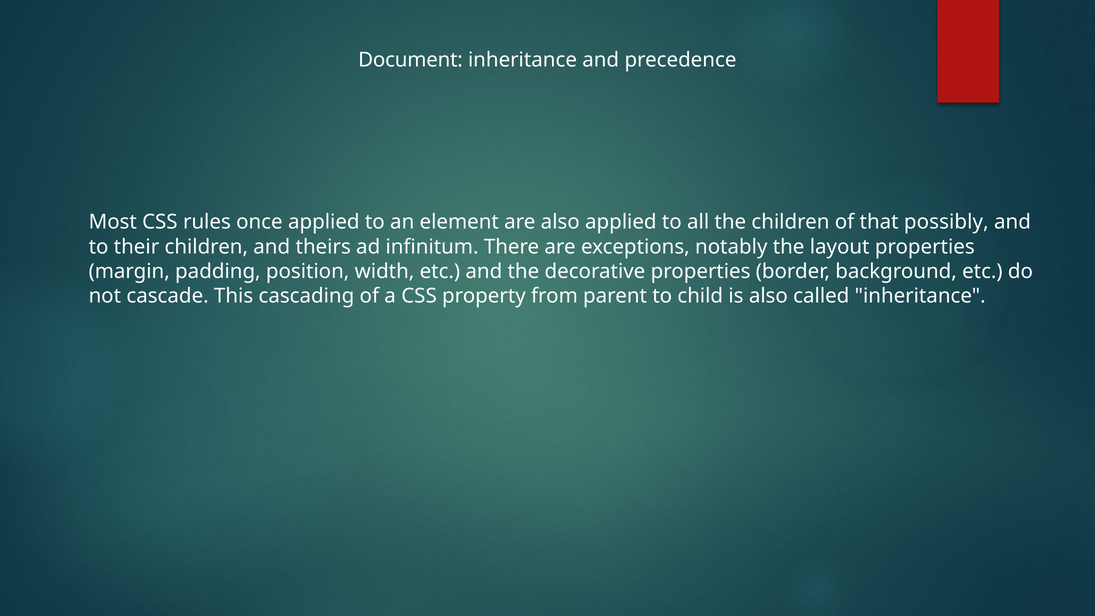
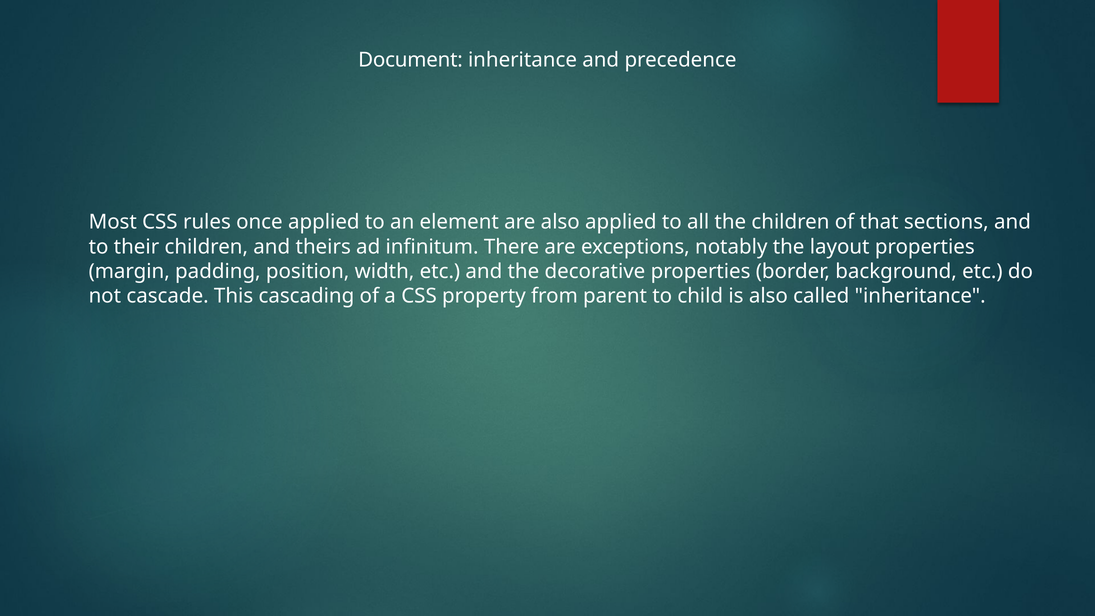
possibly: possibly -> sections (946, 222)
